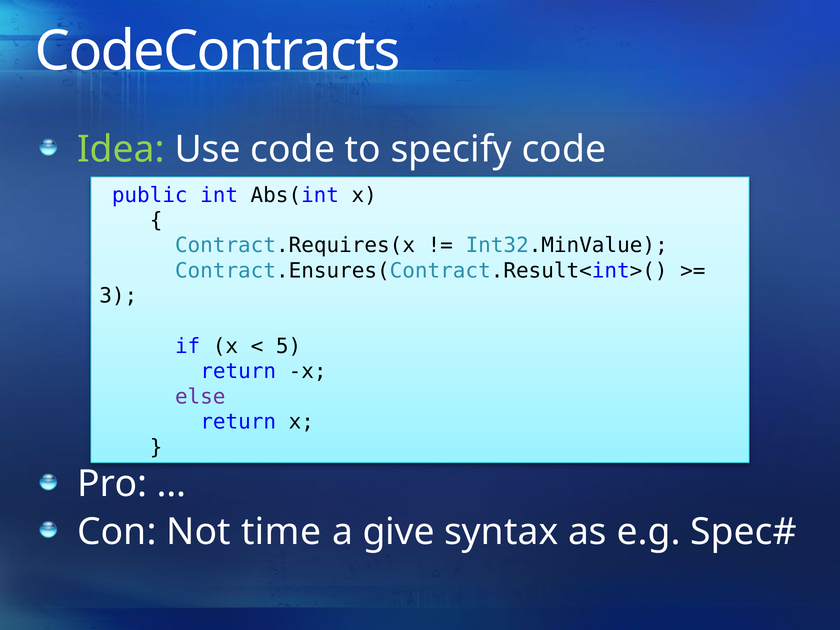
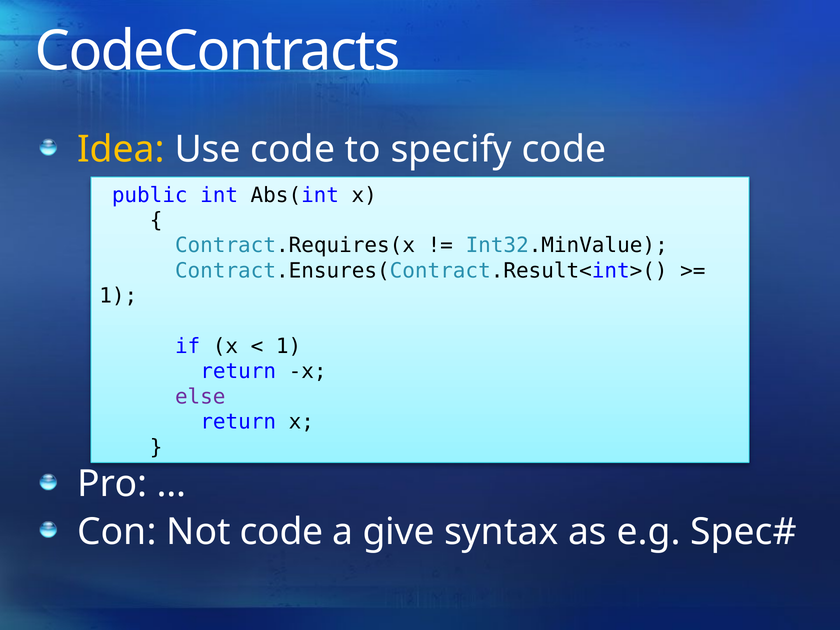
Idea colour: light green -> yellow (121, 150)
3: 3 -> 1 (118, 296)
5: 5 -> 1 (289, 346)
Not time: time -> code (282, 532)
